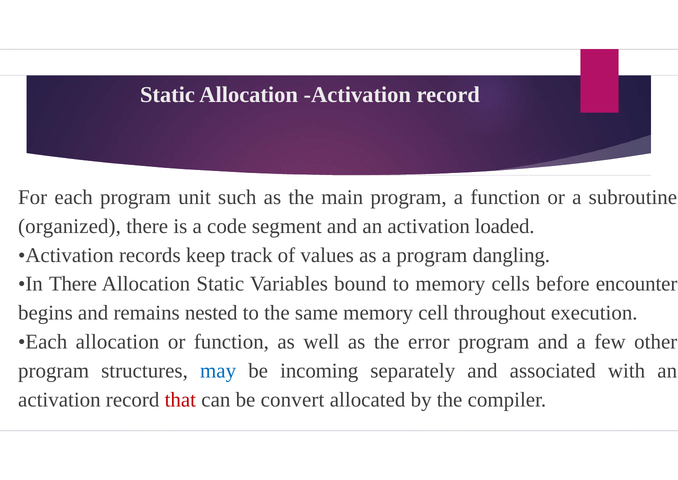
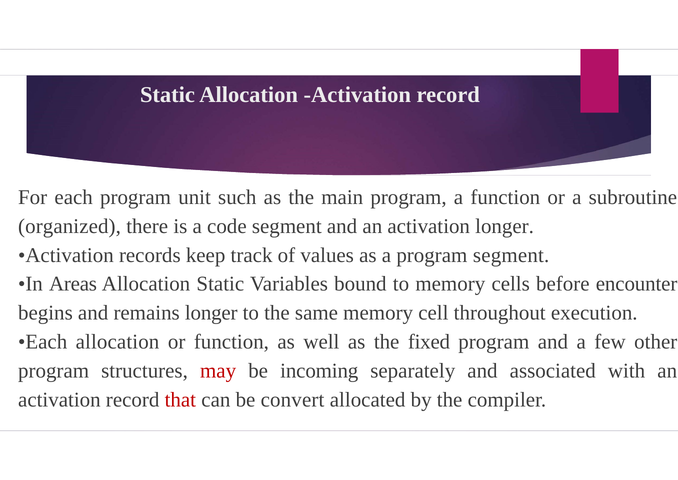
activation loaded: loaded -> longer (505, 226)
program dangling: dangling -> segment (511, 255)
In There: There -> Areas (73, 284)
remains nested: nested -> longer (211, 313)
error: error -> fixed (429, 341)
may colour: blue -> red (218, 370)
